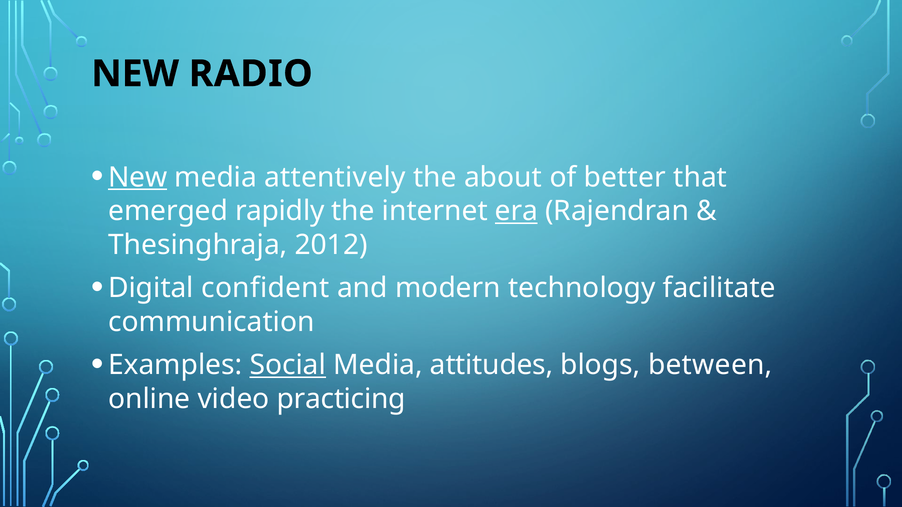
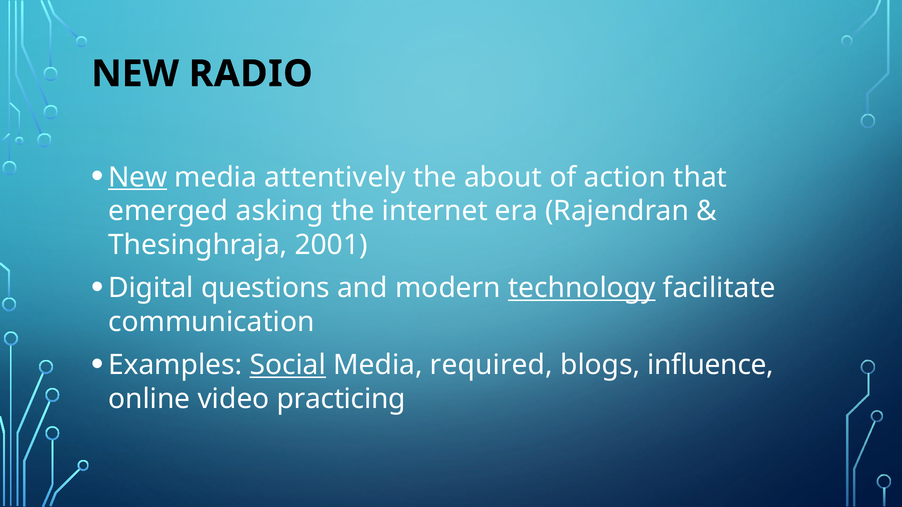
better: better -> action (625, 177)
rapidly: rapidly -> asking (279, 211)
era underline: present -> none (516, 211)
2012: 2012 -> 2001 (331, 245)
confident: confident -> questions (265, 288)
technology underline: none -> present (582, 288)
attitudes: attitudes -> required (491, 365)
between: between -> influence (711, 365)
